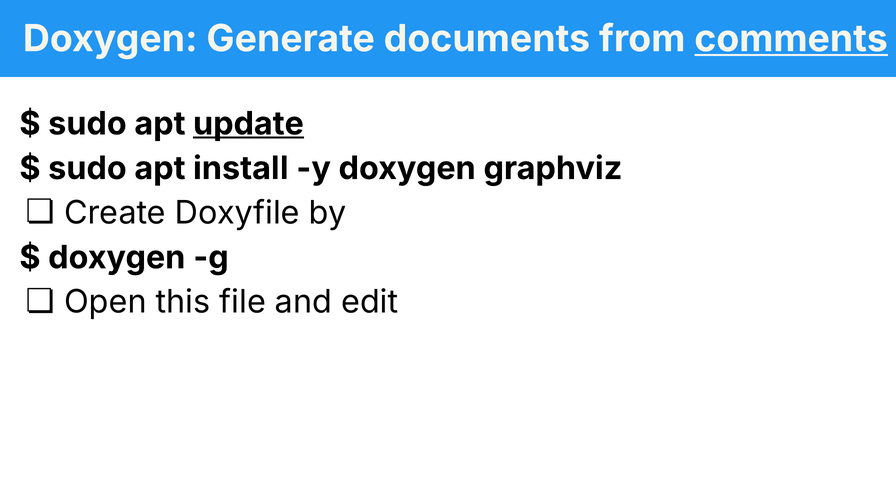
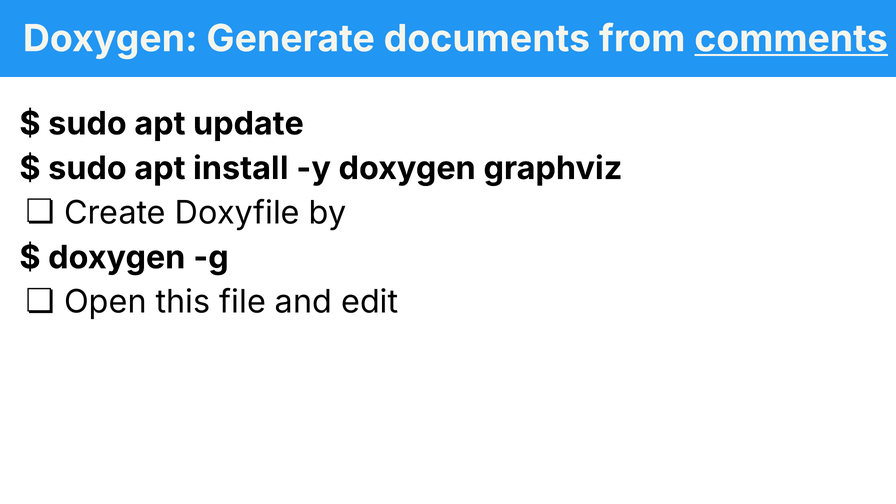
update underline: present -> none (248, 124)
